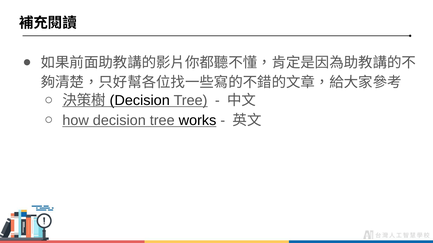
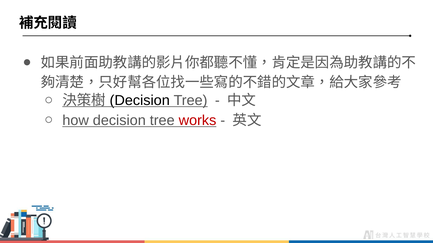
works colour: black -> red (198, 121)
